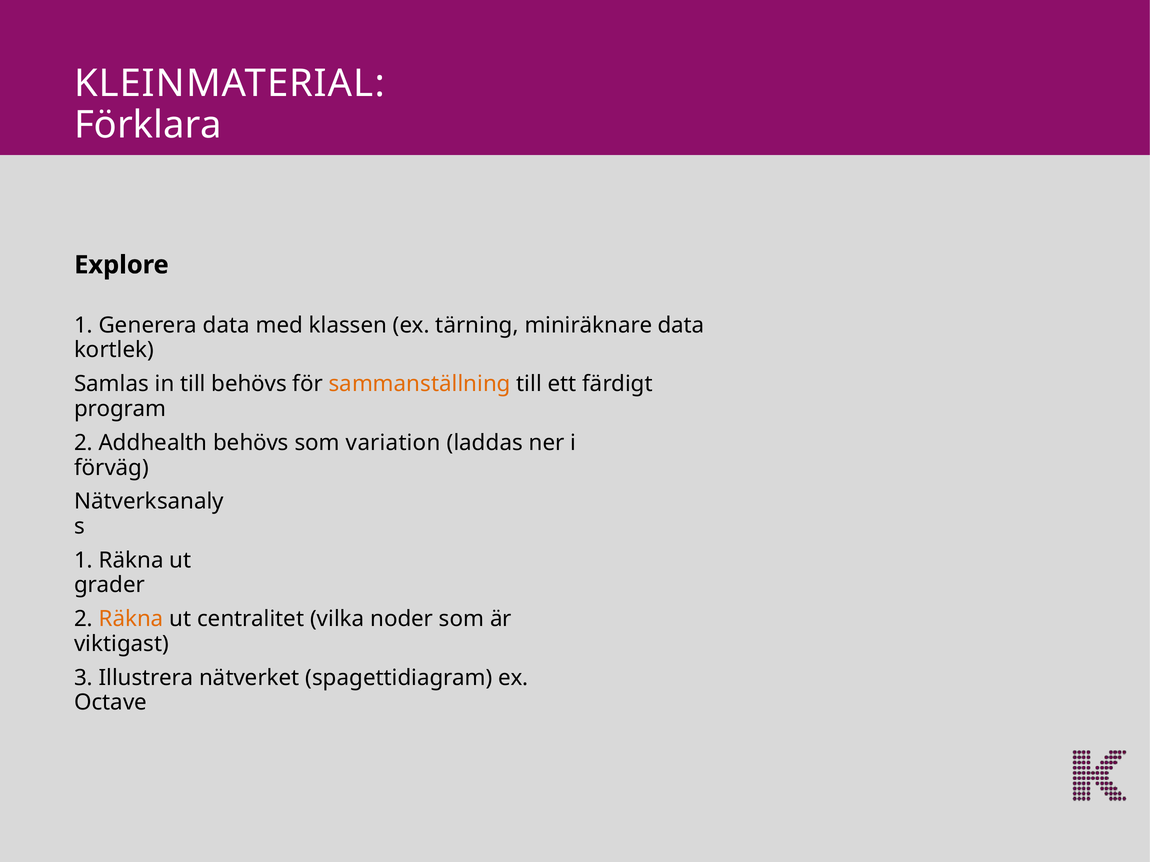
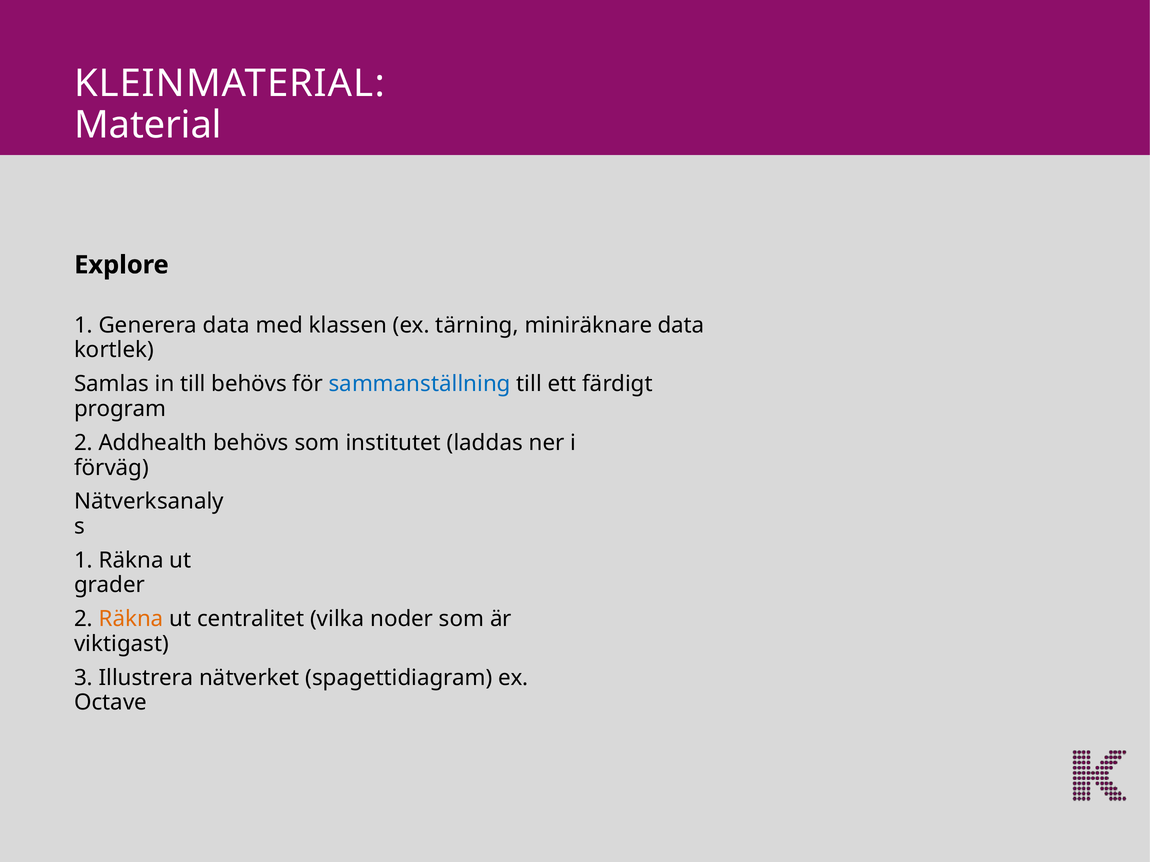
Förklara: Förklara -> Material (148, 125)
sammanställning colour: orange -> blue (420, 384)
variation: variation -> institutet (393, 443)
